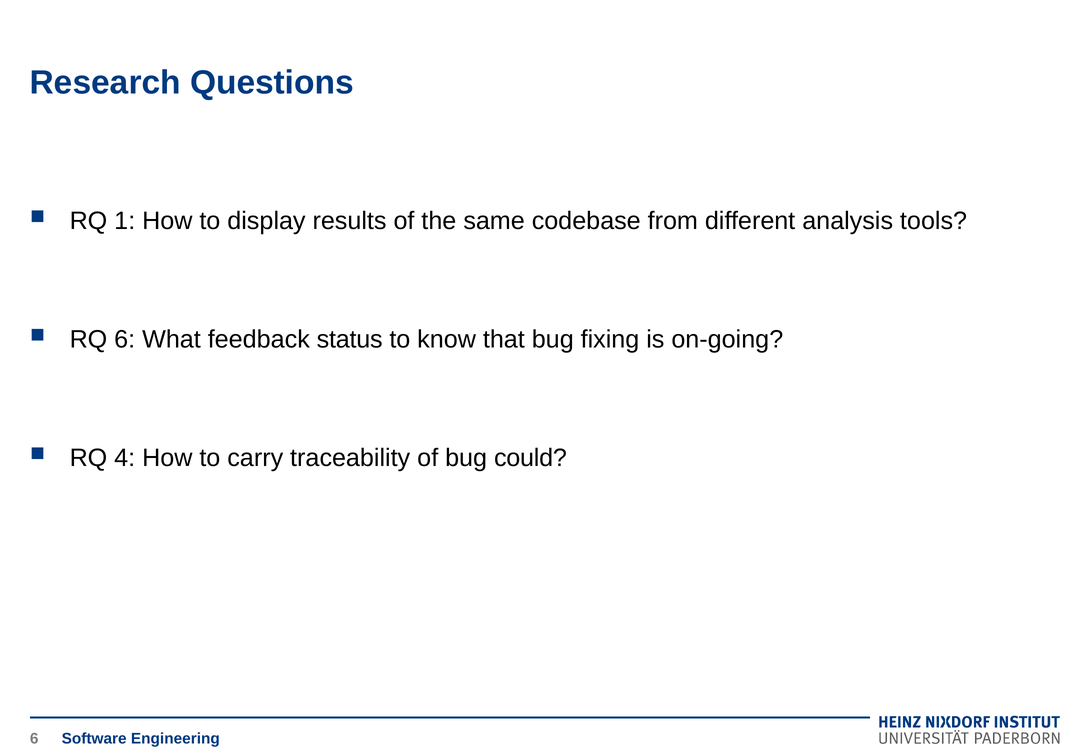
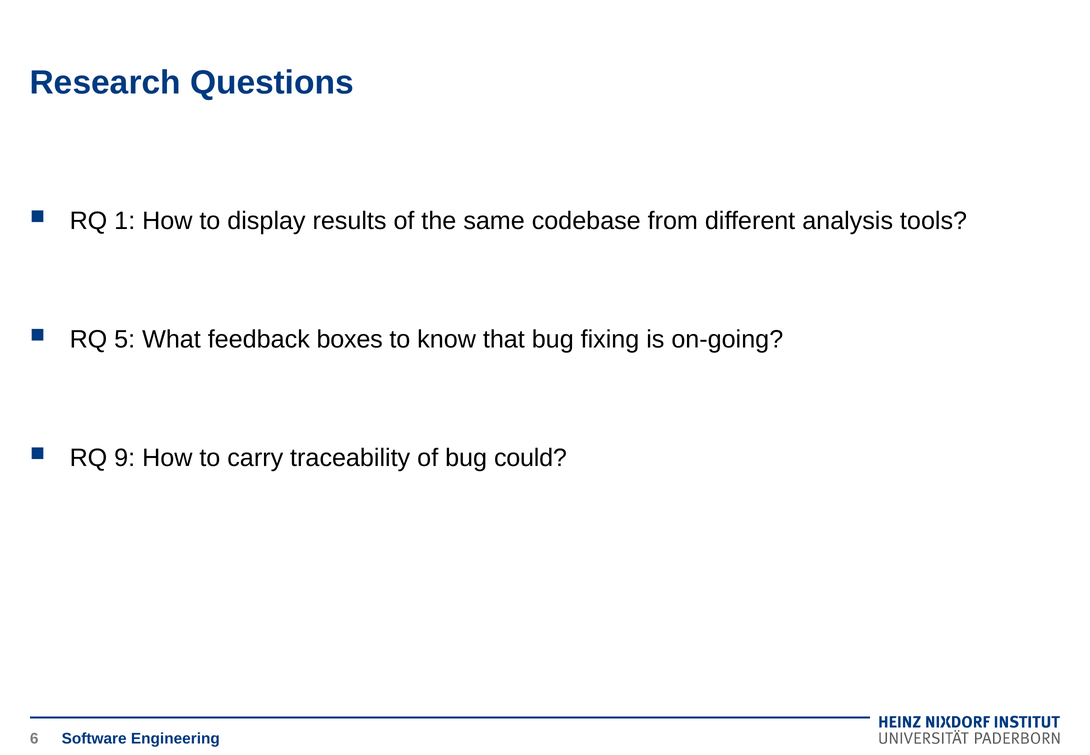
RQ 6: 6 -> 5 (125, 339)
status: status -> boxes (350, 339)
4: 4 -> 9 (125, 458)
